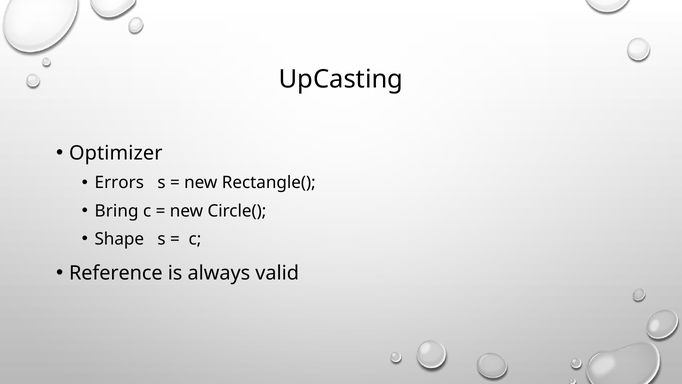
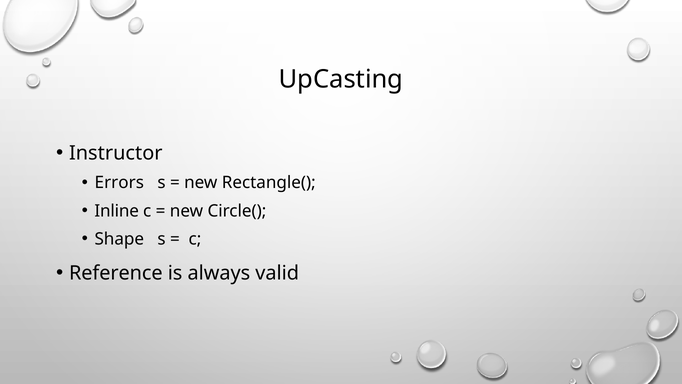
Optimizer: Optimizer -> Instructor (116, 153)
Bring: Bring -> Inline (117, 211)
